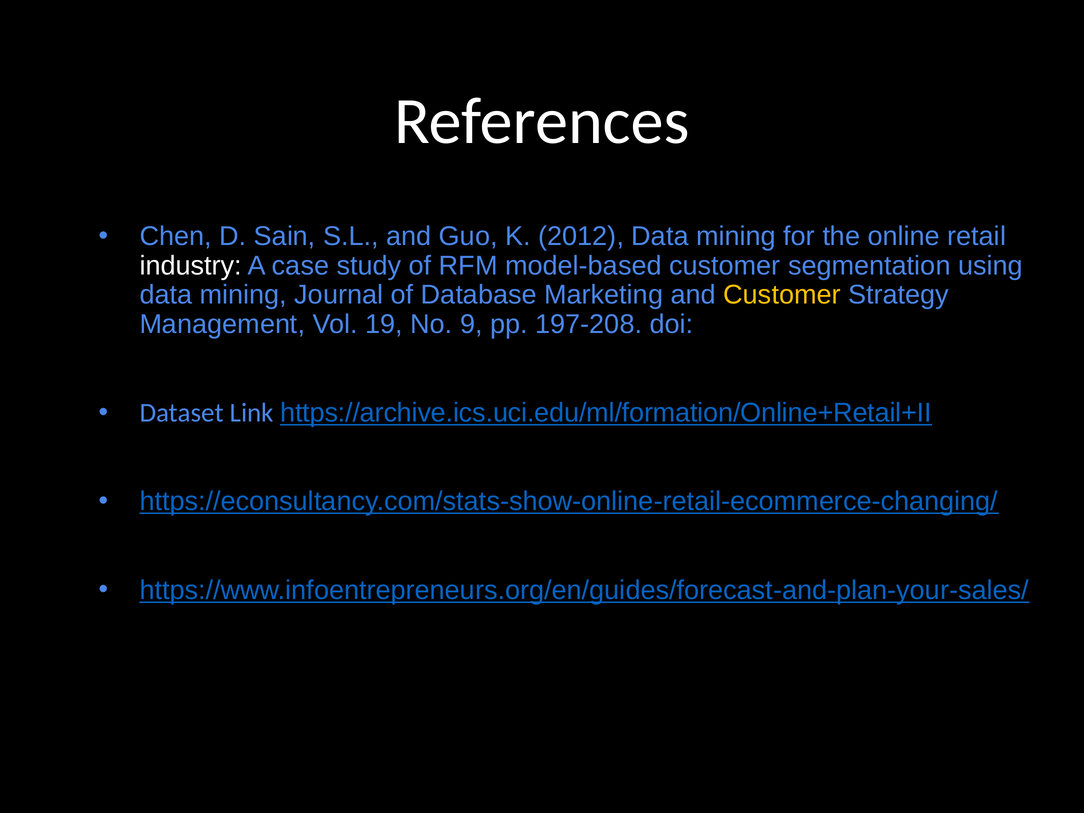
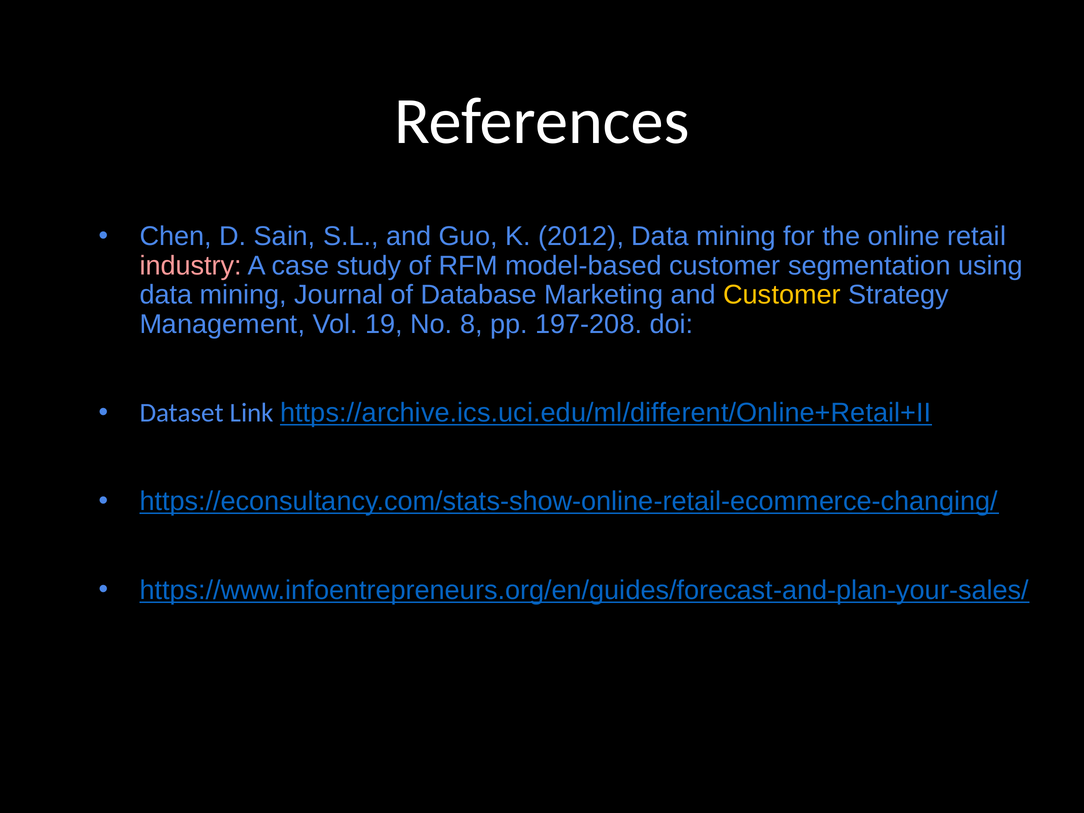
industry colour: white -> pink (191, 266)
9: 9 -> 8 (471, 324)
https://archive.ics.uci.edu/ml/formation/Online+Retail+II: https://archive.ics.uci.edu/ml/formation/Online+Retail+II -> https://archive.ics.uci.edu/ml/different/Online+Retail+II (606, 413)
